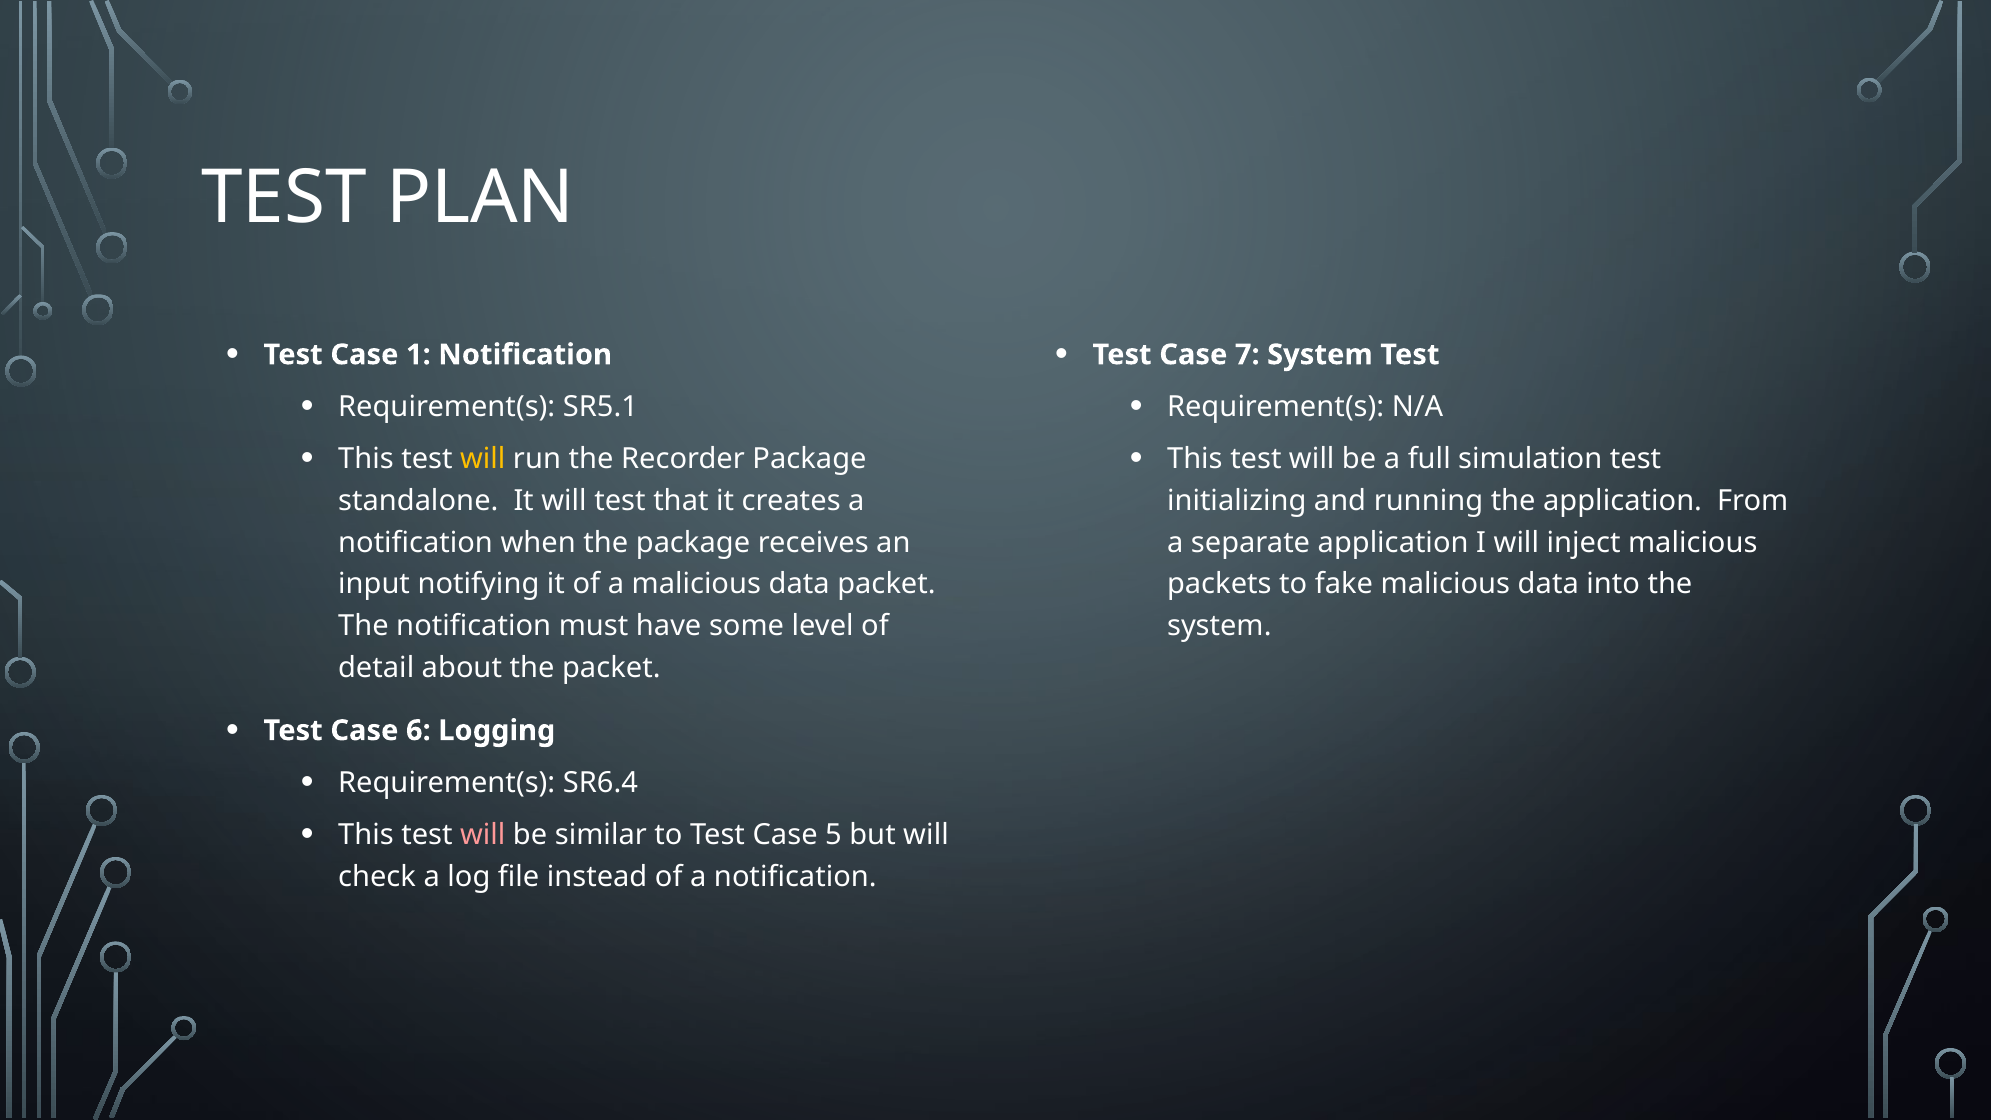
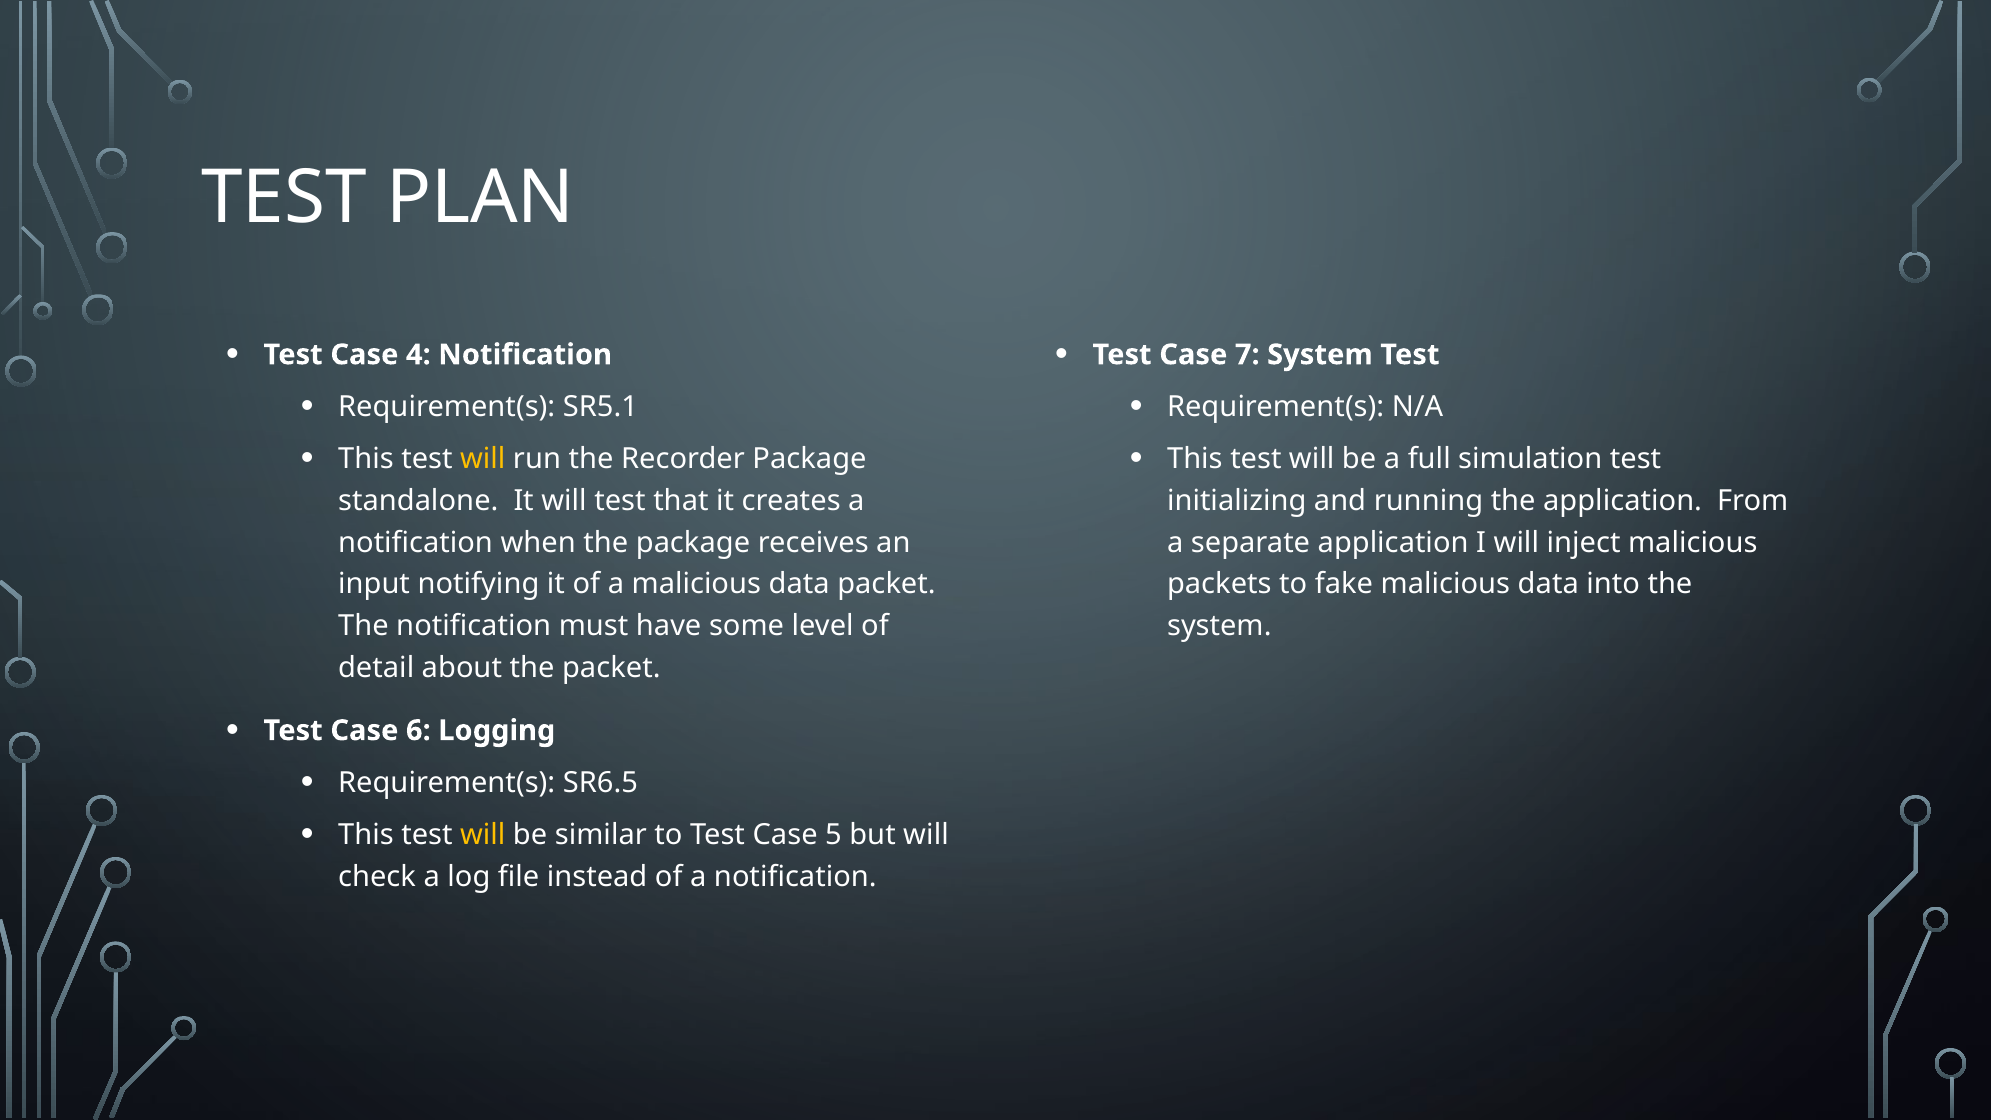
1: 1 -> 4 (418, 355)
SR6.4: SR6.4 -> SR6.5 (600, 783)
will colour: pink -> yellow (483, 835)
